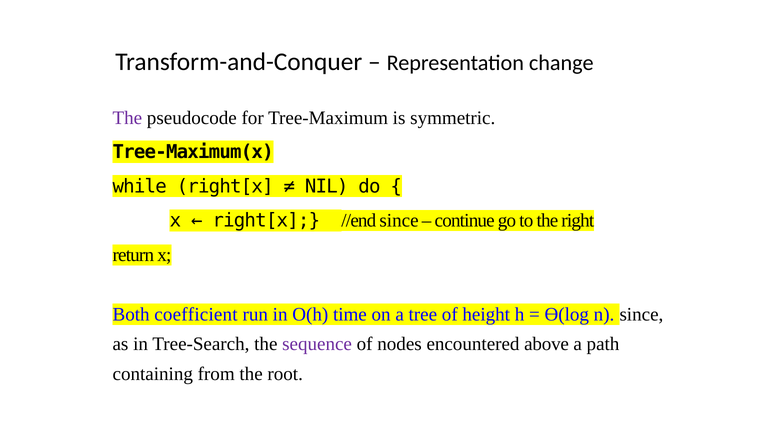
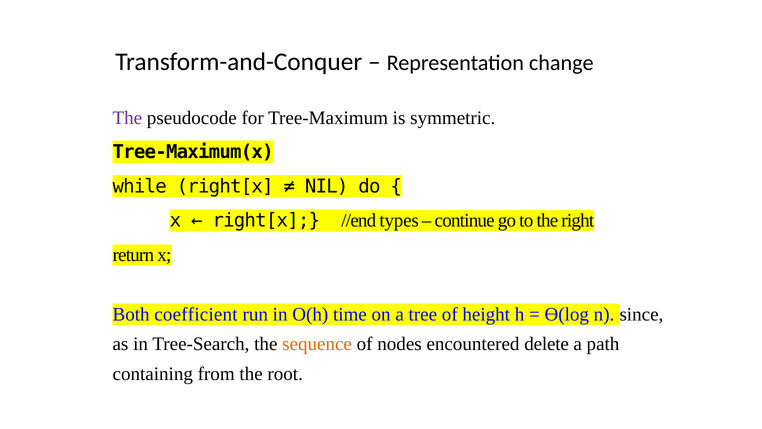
//end since: since -> types (399, 220)
sequence colour: purple -> orange (317, 344)
above: above -> delete (547, 344)
